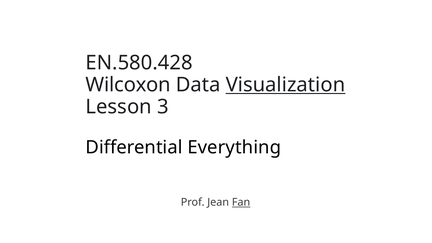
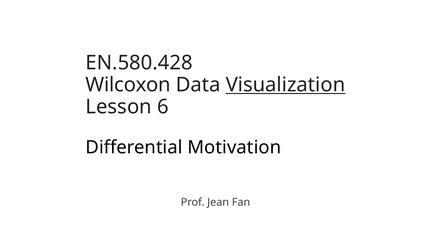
3: 3 -> 6 (163, 107)
Everything: Everything -> Motivation (234, 148)
Fan underline: present -> none (241, 202)
